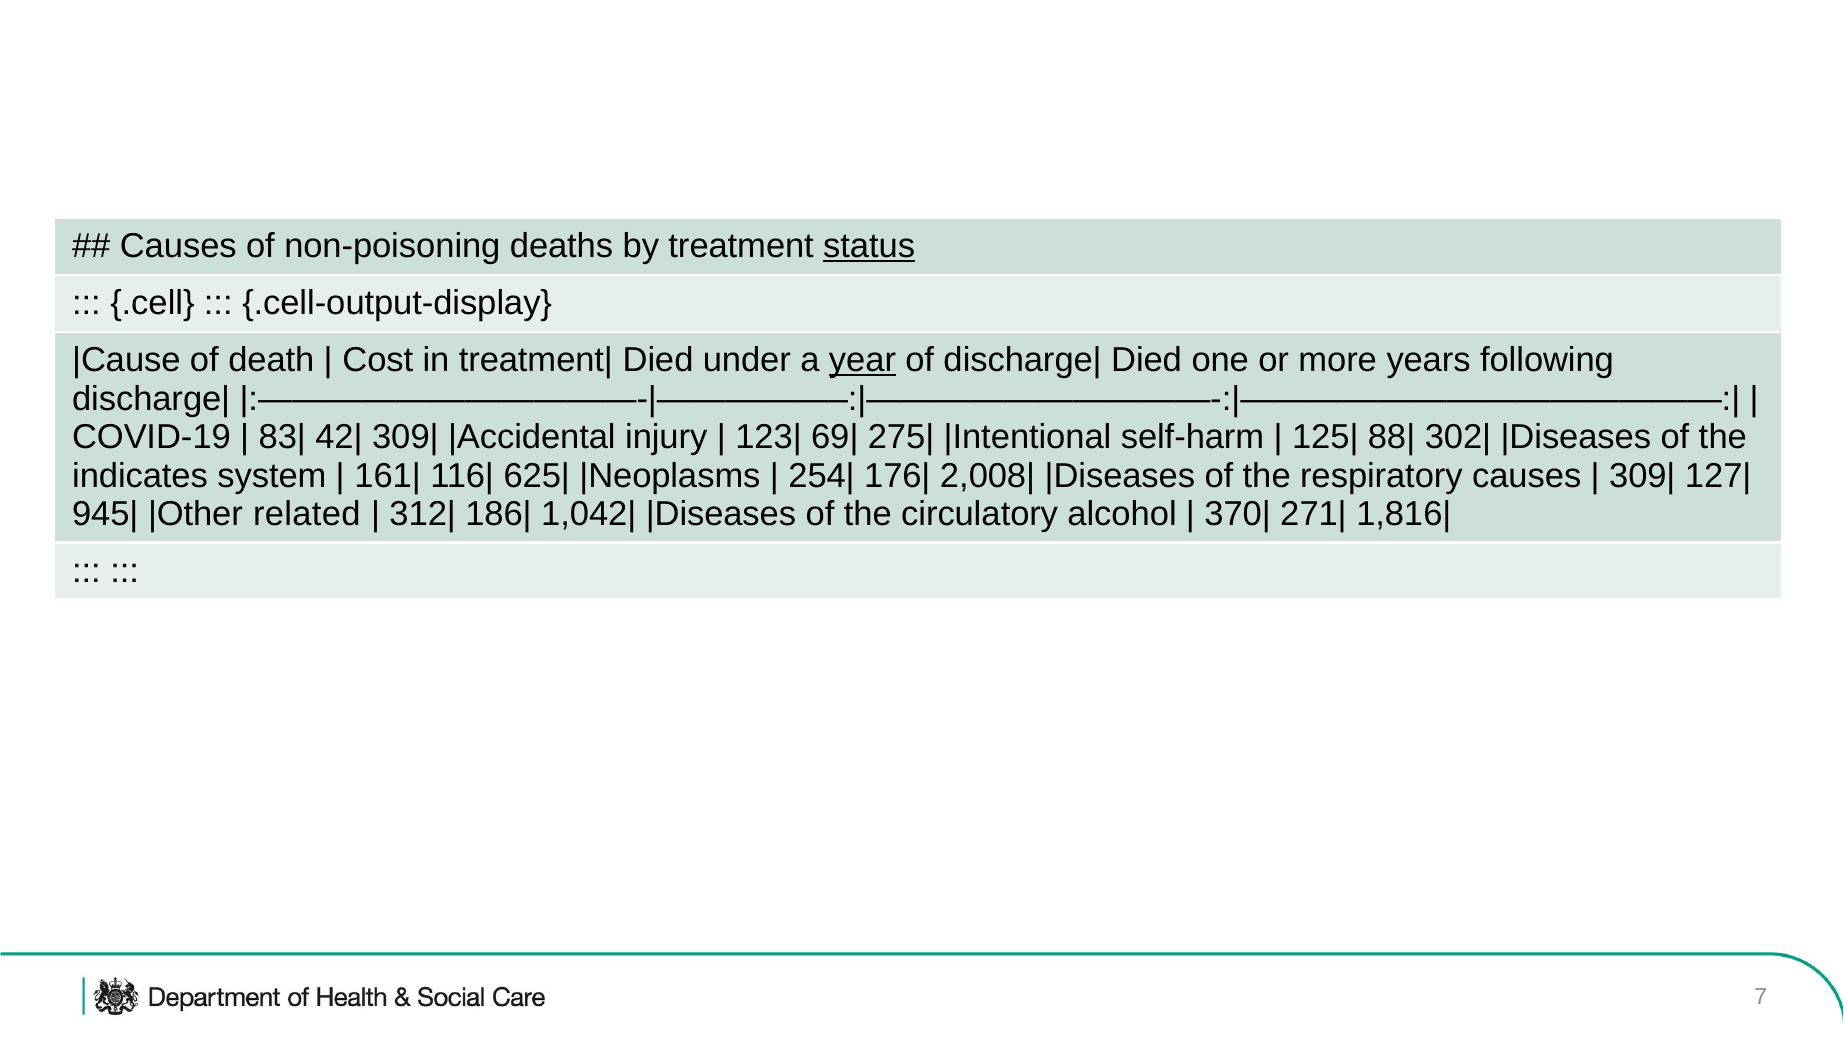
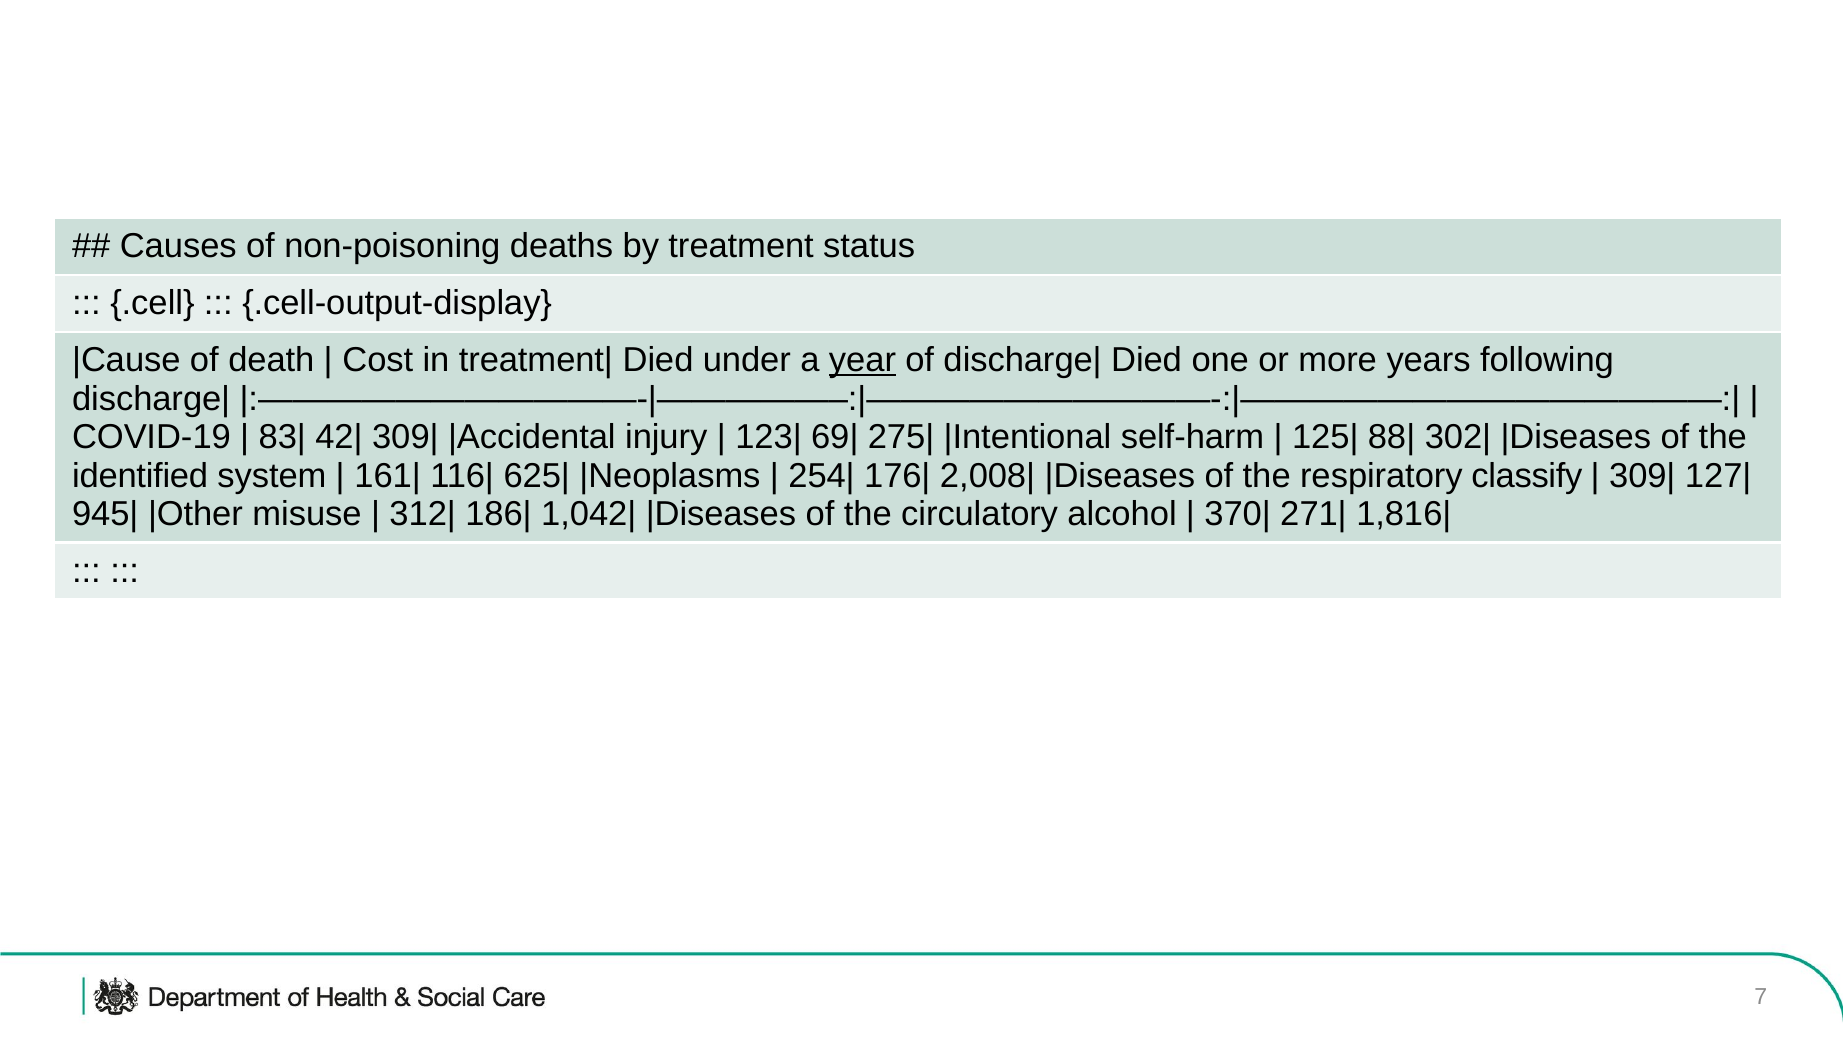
status underline: present -> none (869, 247)
indicates: indicates -> identified (140, 476)
respiratory causes: causes -> classify (1527, 476)
related: related -> misuse (307, 515)
